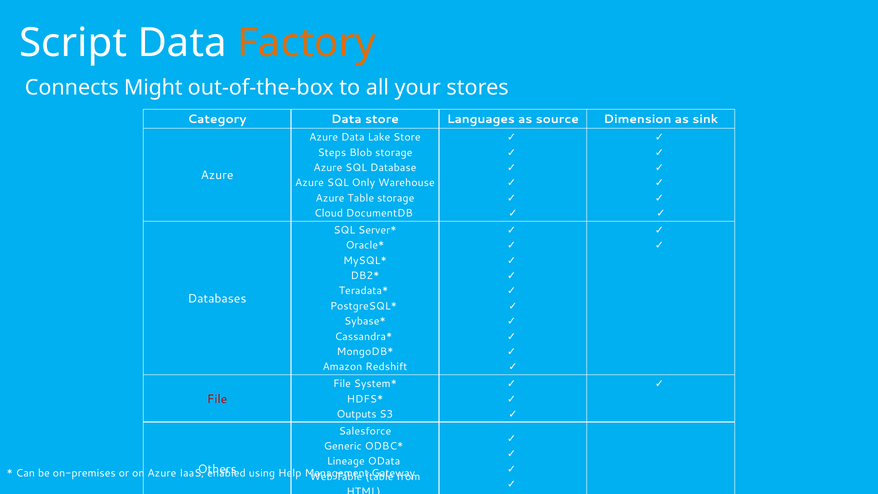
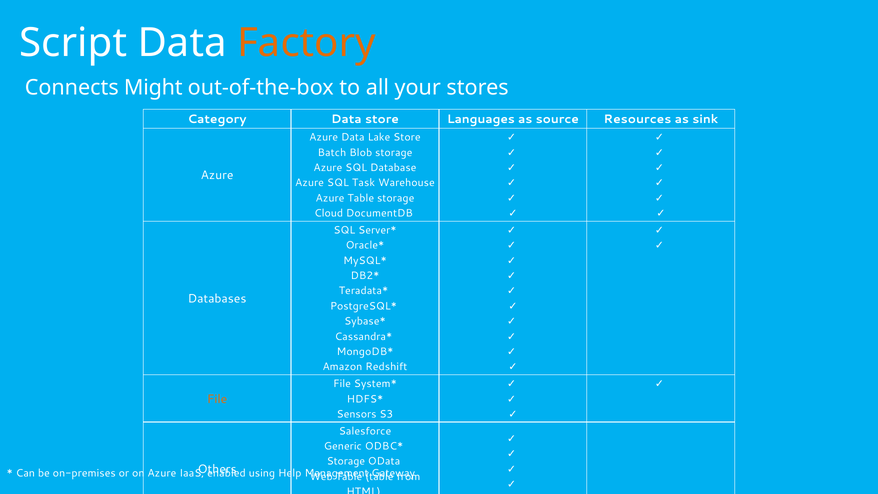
Dimension: Dimension -> Resources (637, 119)
Steps: Steps -> Batch (332, 152)
Only: Only -> Task (363, 183)
File colour: red -> orange (217, 399)
Outputs: Outputs -> Sensors (357, 414)
Lineage: Lineage -> Storage (346, 461)
